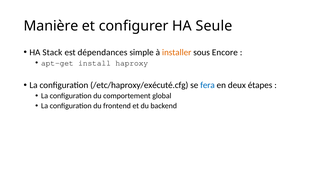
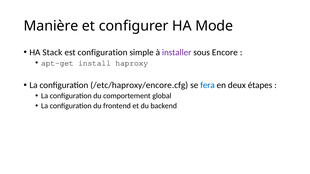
Seule: Seule -> Mode (214, 26)
est dépendances: dépendances -> configuration (103, 52)
installer colour: orange -> purple (177, 52)
/etc/haproxy/exécuté.cfg: /etc/haproxy/exécuté.cfg -> /etc/haproxy/encore.cfg (139, 85)
